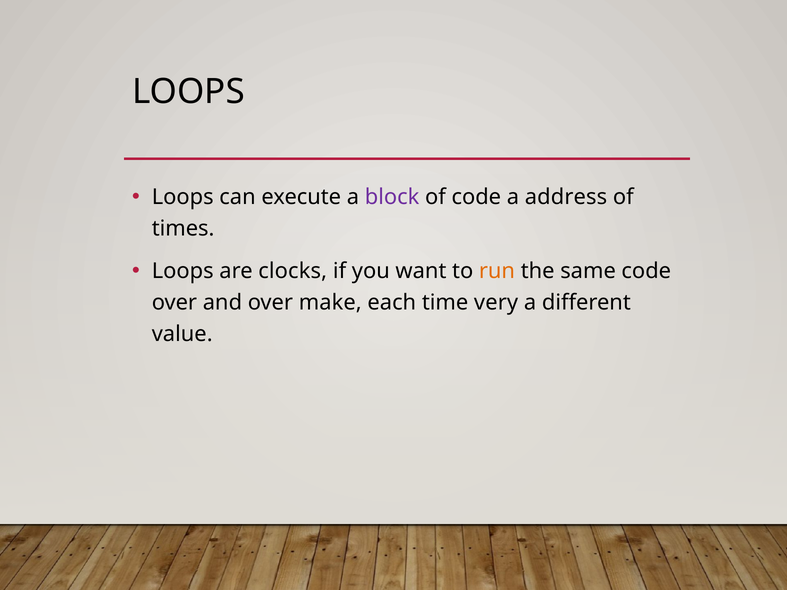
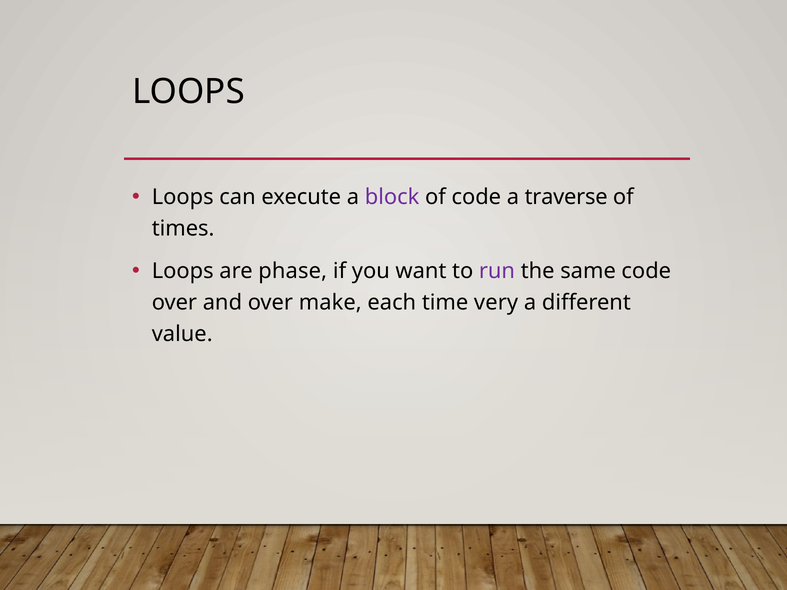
address: address -> traverse (566, 197)
clocks: clocks -> phase (293, 271)
run colour: orange -> purple (497, 271)
